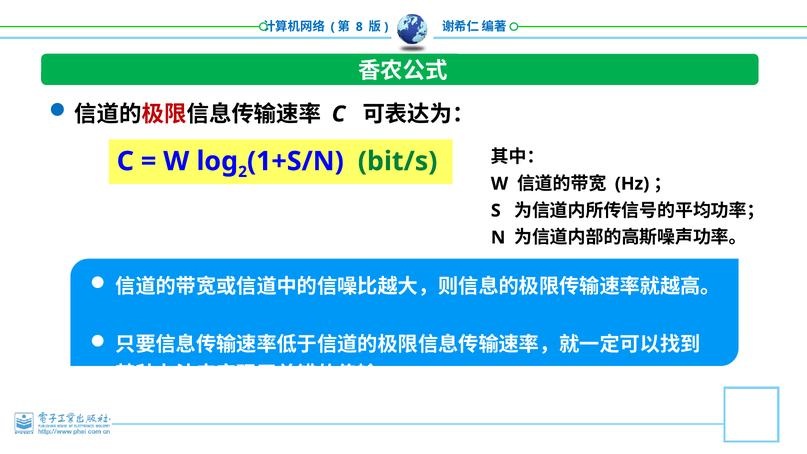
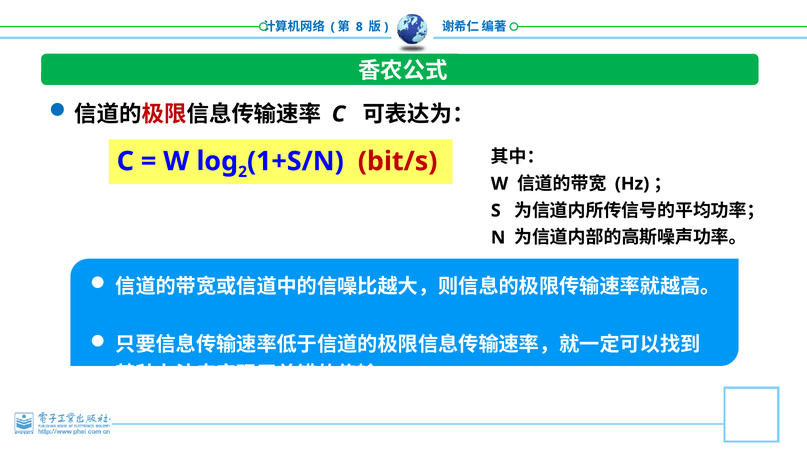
bit/s colour: green -> red (398, 161)
